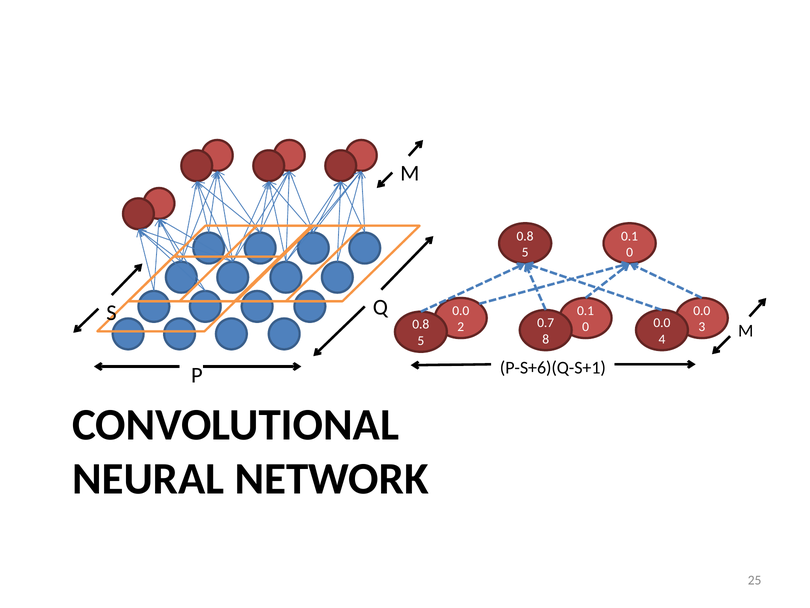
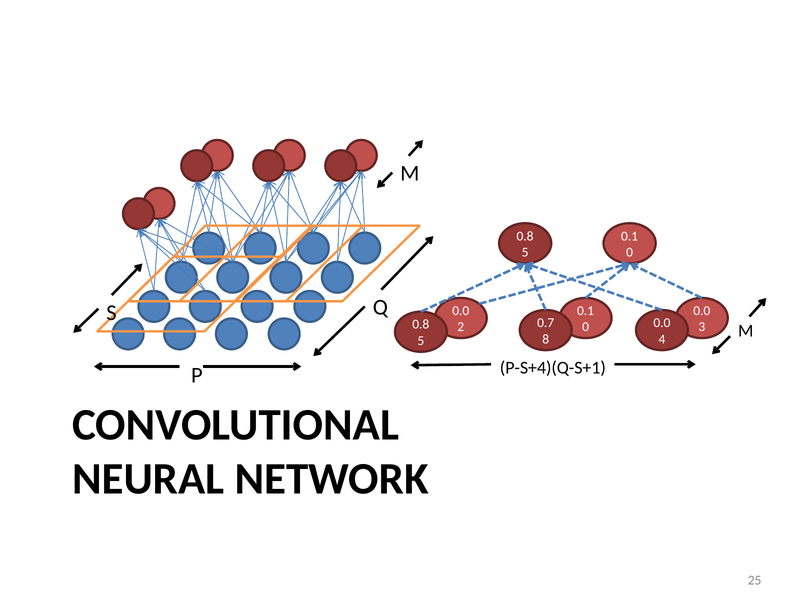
P-S+6)(Q-S+1: P-S+6)(Q-S+1 -> P-S+4)(Q-S+1 (553, 368)
